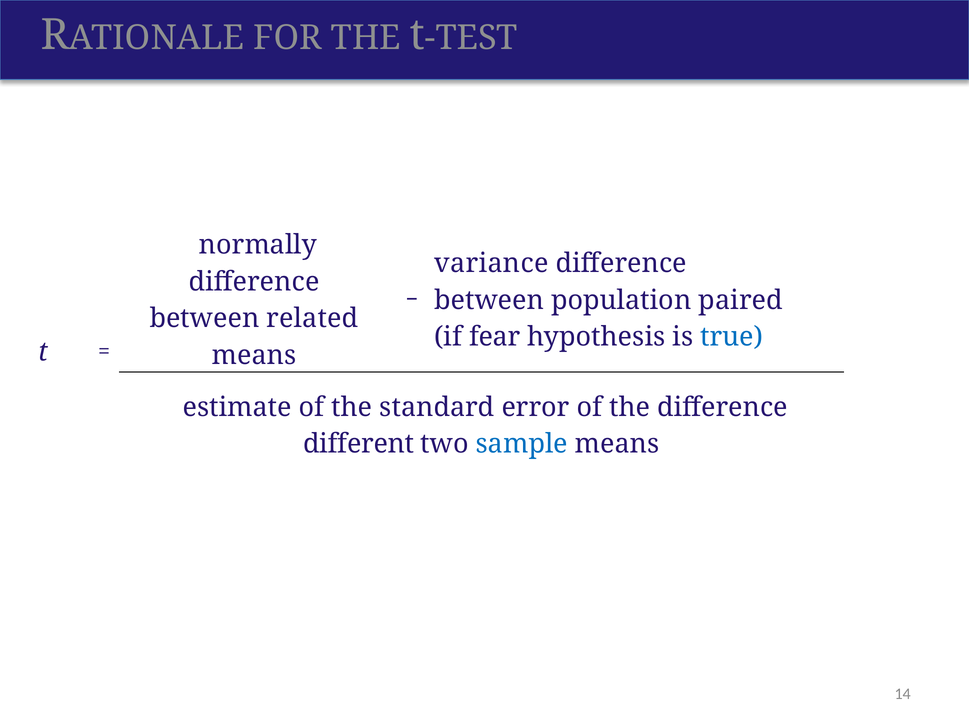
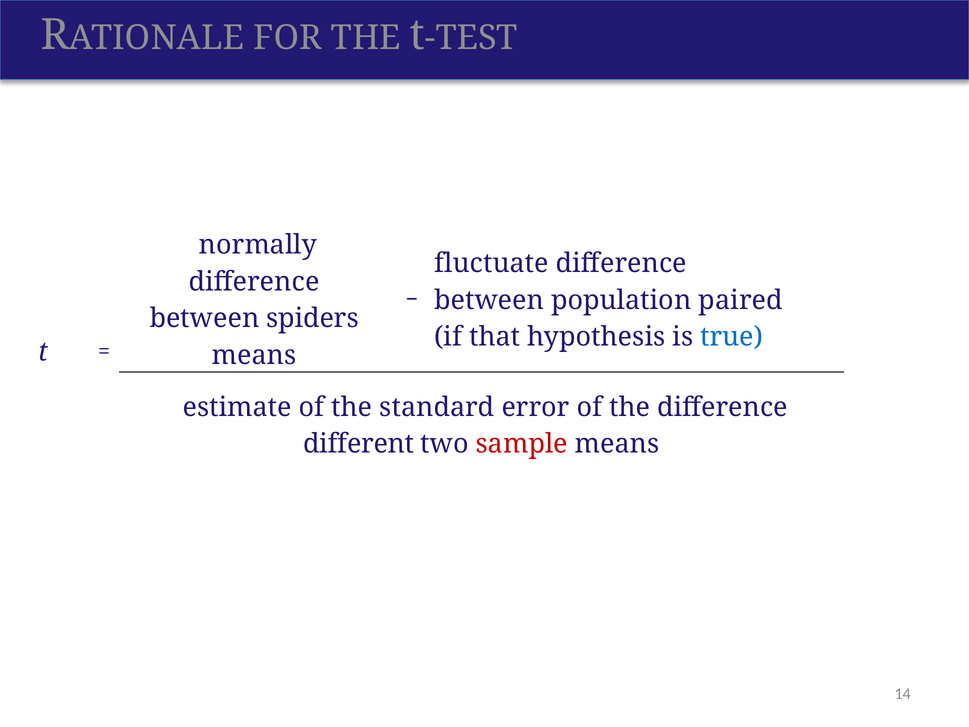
variance: variance -> fluctuate (492, 263)
related: related -> spiders (313, 318)
fear: fear -> that (495, 337)
sample colour: blue -> red (522, 444)
